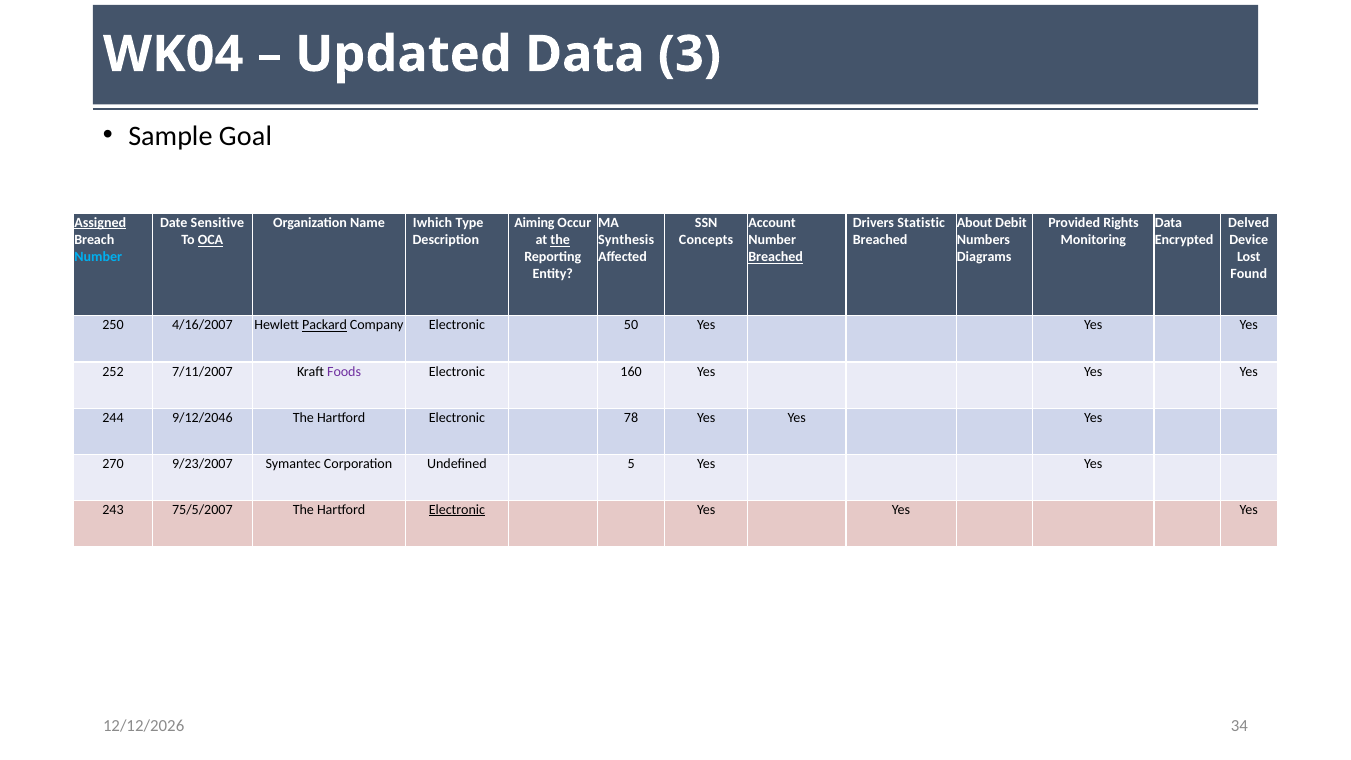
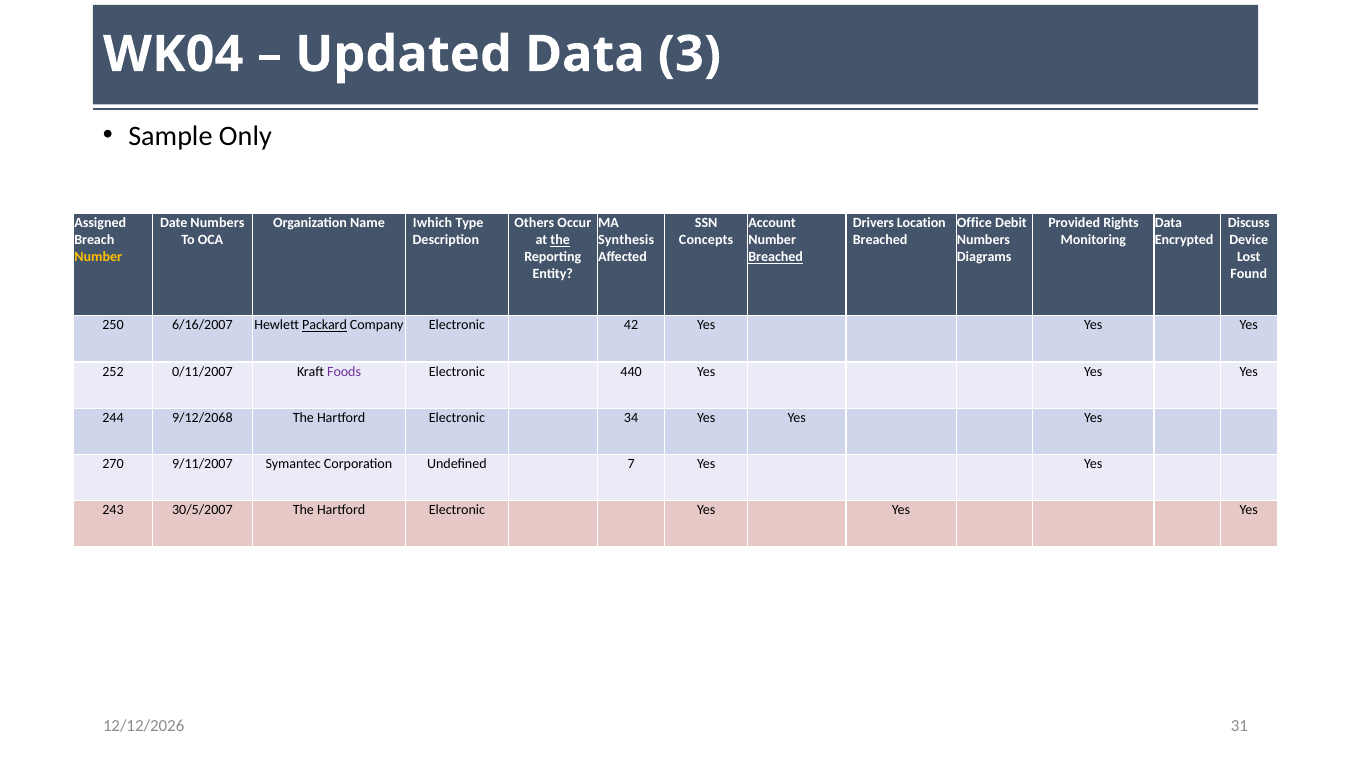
Goal: Goal -> Only (245, 136)
Assigned underline: present -> none (100, 223)
Date Sensitive: Sensitive -> Numbers (218, 223)
Aiming: Aiming -> Others (534, 223)
Statistic: Statistic -> Location (921, 223)
About: About -> Office (974, 223)
Delved: Delved -> Discuss (1249, 223)
OCA underline: present -> none (211, 240)
Number colour: light blue -> yellow (98, 257)
4/16/2007: 4/16/2007 -> 6/16/2007 (202, 325)
50: 50 -> 42 (631, 325)
7/11/2007: 7/11/2007 -> 0/11/2007 (202, 371)
160: 160 -> 440 (631, 371)
9/12/2046: 9/12/2046 -> 9/12/2068 (202, 418)
78: 78 -> 34 (631, 418)
9/23/2007: 9/23/2007 -> 9/11/2007 (202, 464)
5: 5 -> 7 (631, 464)
75/5/2007: 75/5/2007 -> 30/5/2007 (202, 510)
Electronic underline: present -> none (457, 510)
34: 34 -> 31 (1239, 726)
